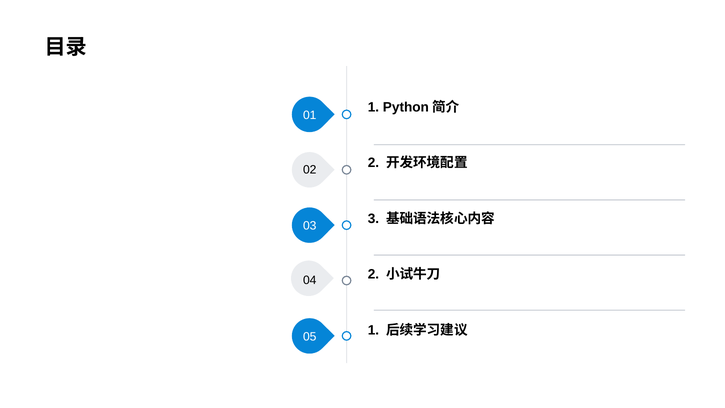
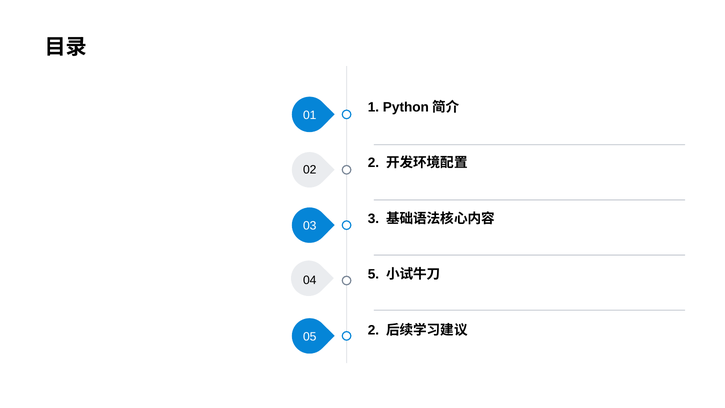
04 2: 2 -> 5 (373, 274)
05 1: 1 -> 2 (373, 330)
